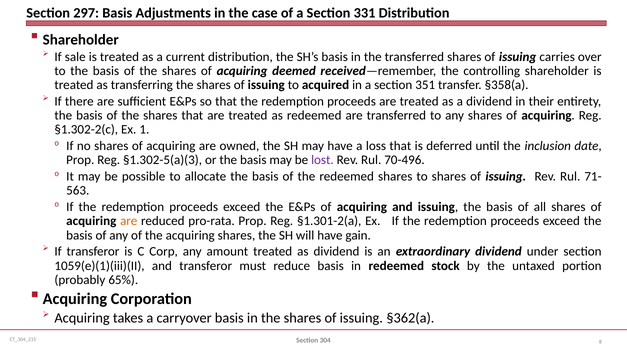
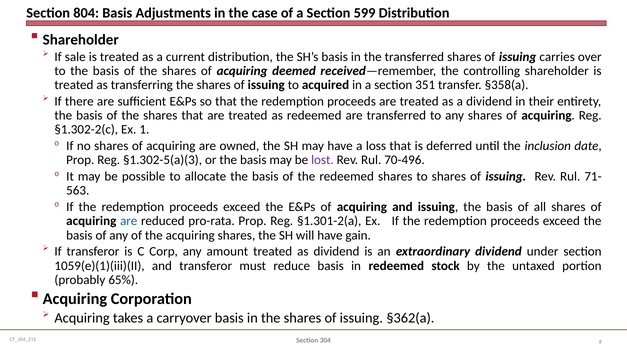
297: 297 -> 804 (86, 13)
331: 331 -> 599 (365, 13)
are colour: orange -> blue (129, 222)
